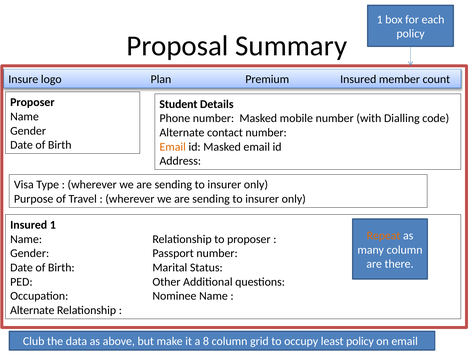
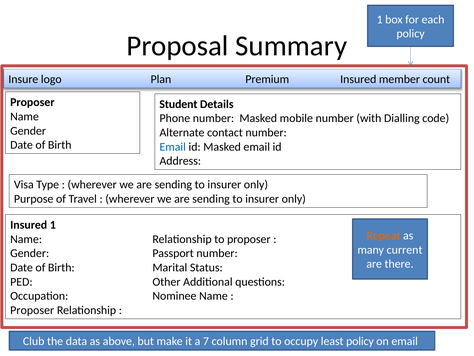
Email colour: orange -> blue (173, 147)
many column: column -> current (405, 249)
Alternate: Alternate -> Proposer (32, 310)
8: 8 -> 7 (206, 341)
